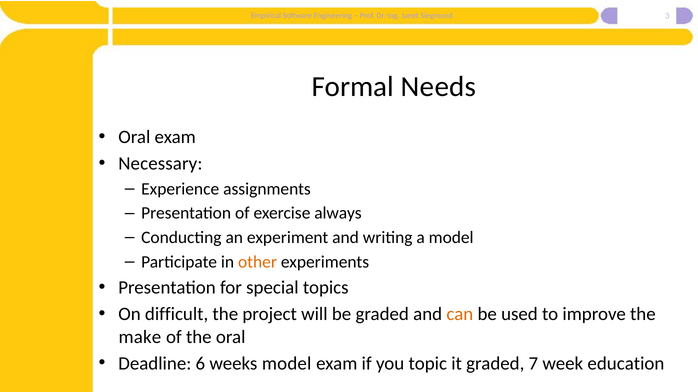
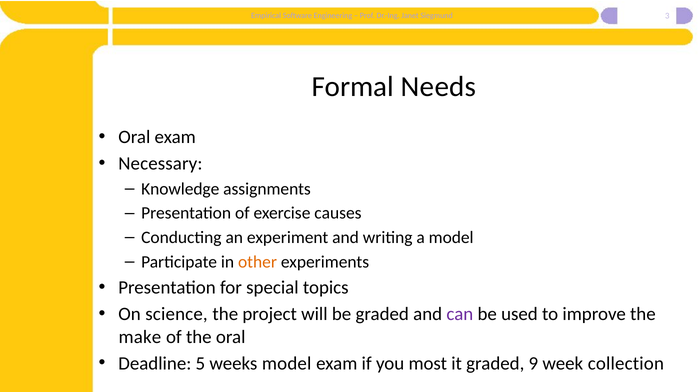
Experience: Experience -> Knowledge (180, 189)
always: always -> causes (338, 214)
difficult: difficult -> science (176, 315)
can colour: orange -> purple (460, 315)
6: 6 -> 5 (200, 364)
topic: topic -> most (428, 364)
7: 7 -> 9 (533, 364)
education: education -> collection (626, 364)
